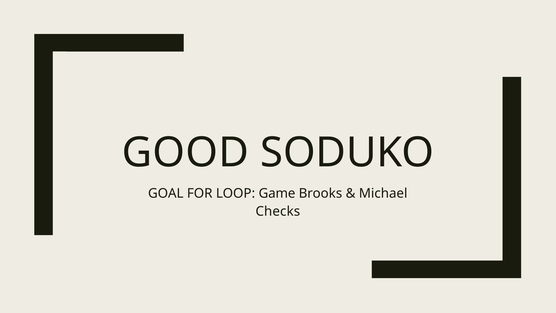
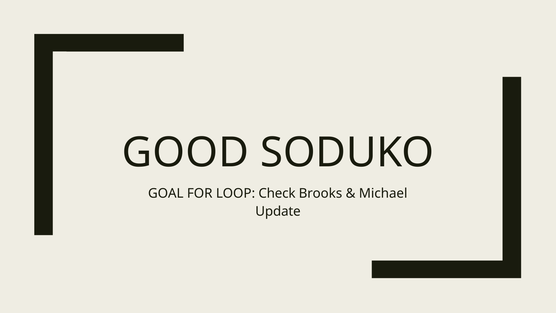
Game: Game -> Check (277, 193)
Checks: Checks -> Update (278, 211)
